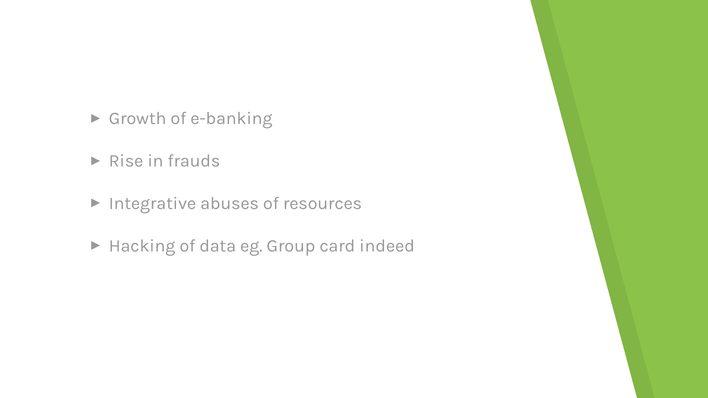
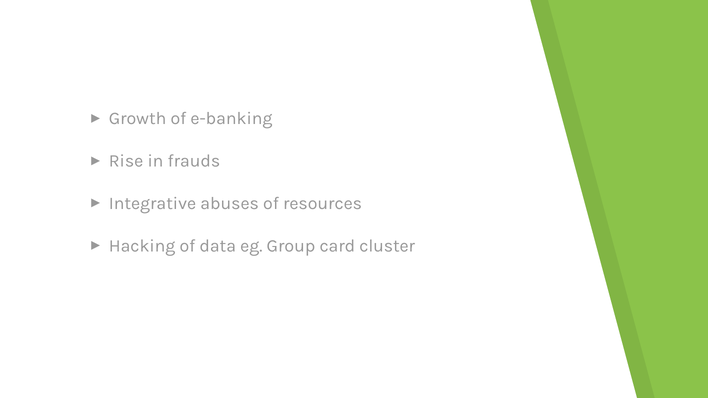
indeed: indeed -> cluster (387, 246)
